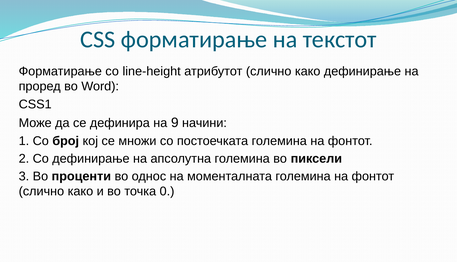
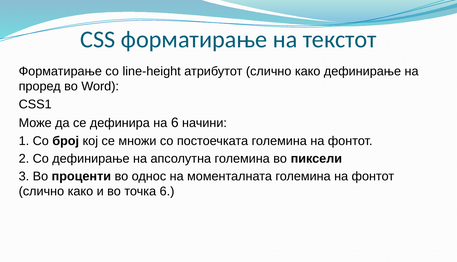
на 9: 9 -> 6 (175, 123)
точка 0: 0 -> 6 (167, 192)
